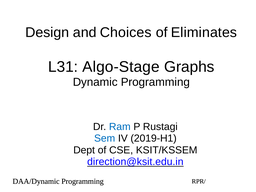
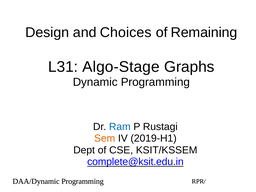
Eliminates: Eliminates -> Remaining (204, 32)
Sem colour: blue -> orange (105, 138)
direction@ksit.edu.in: direction@ksit.edu.in -> complete@ksit.edu.in (135, 162)
